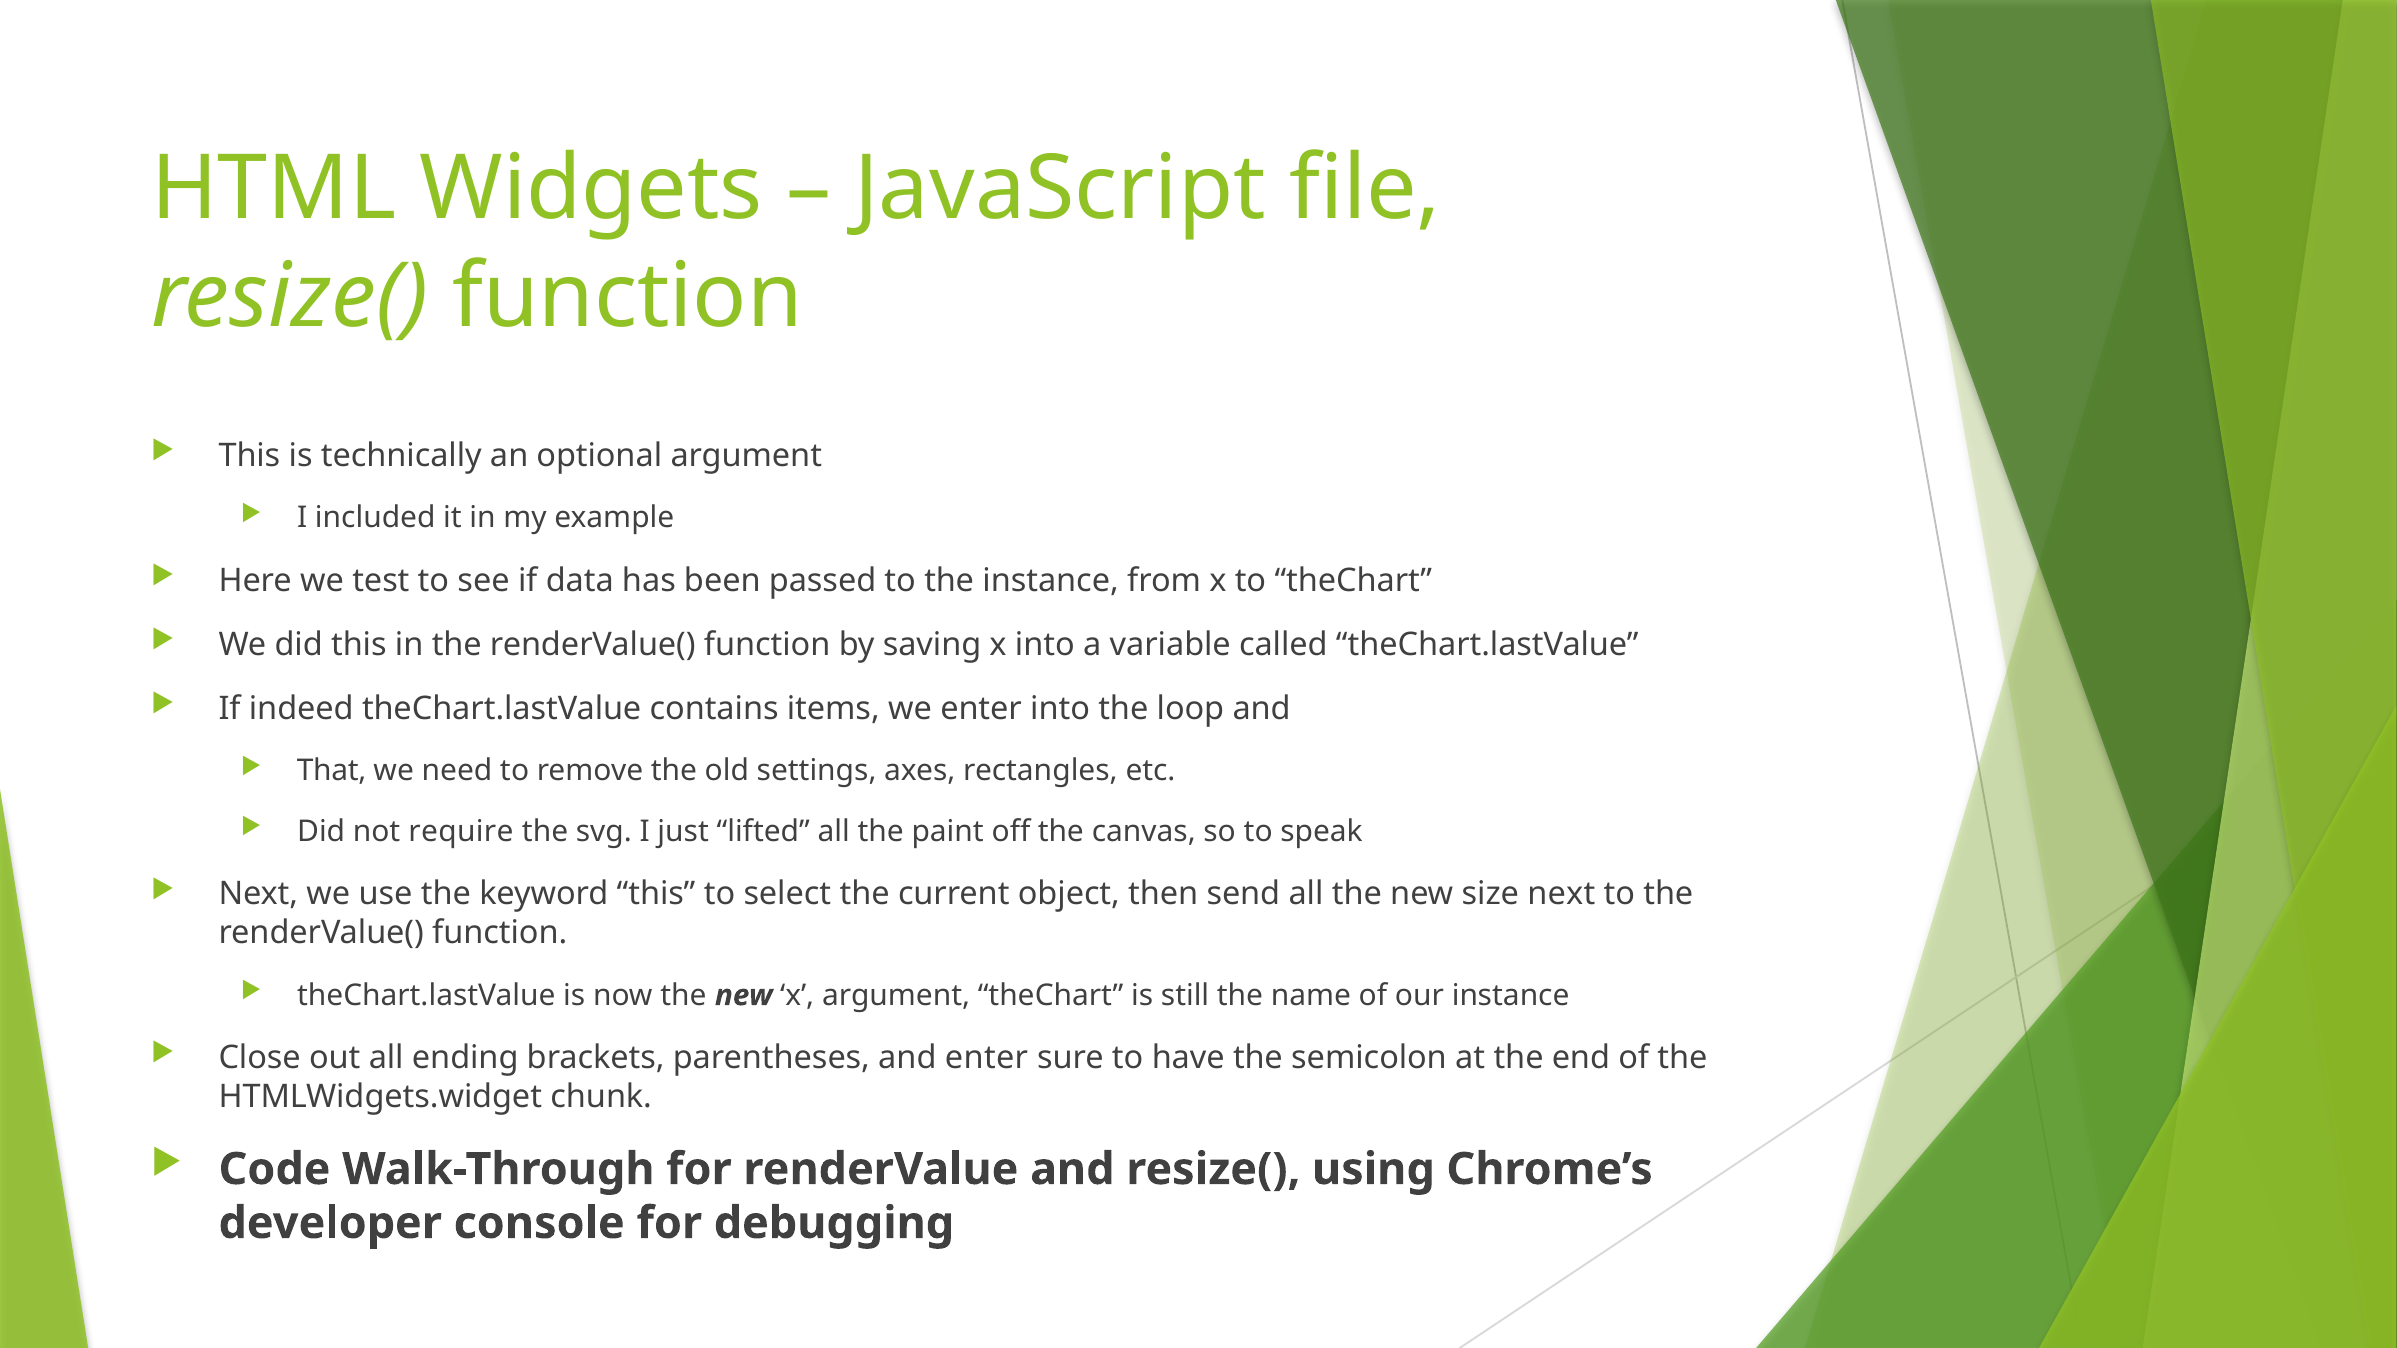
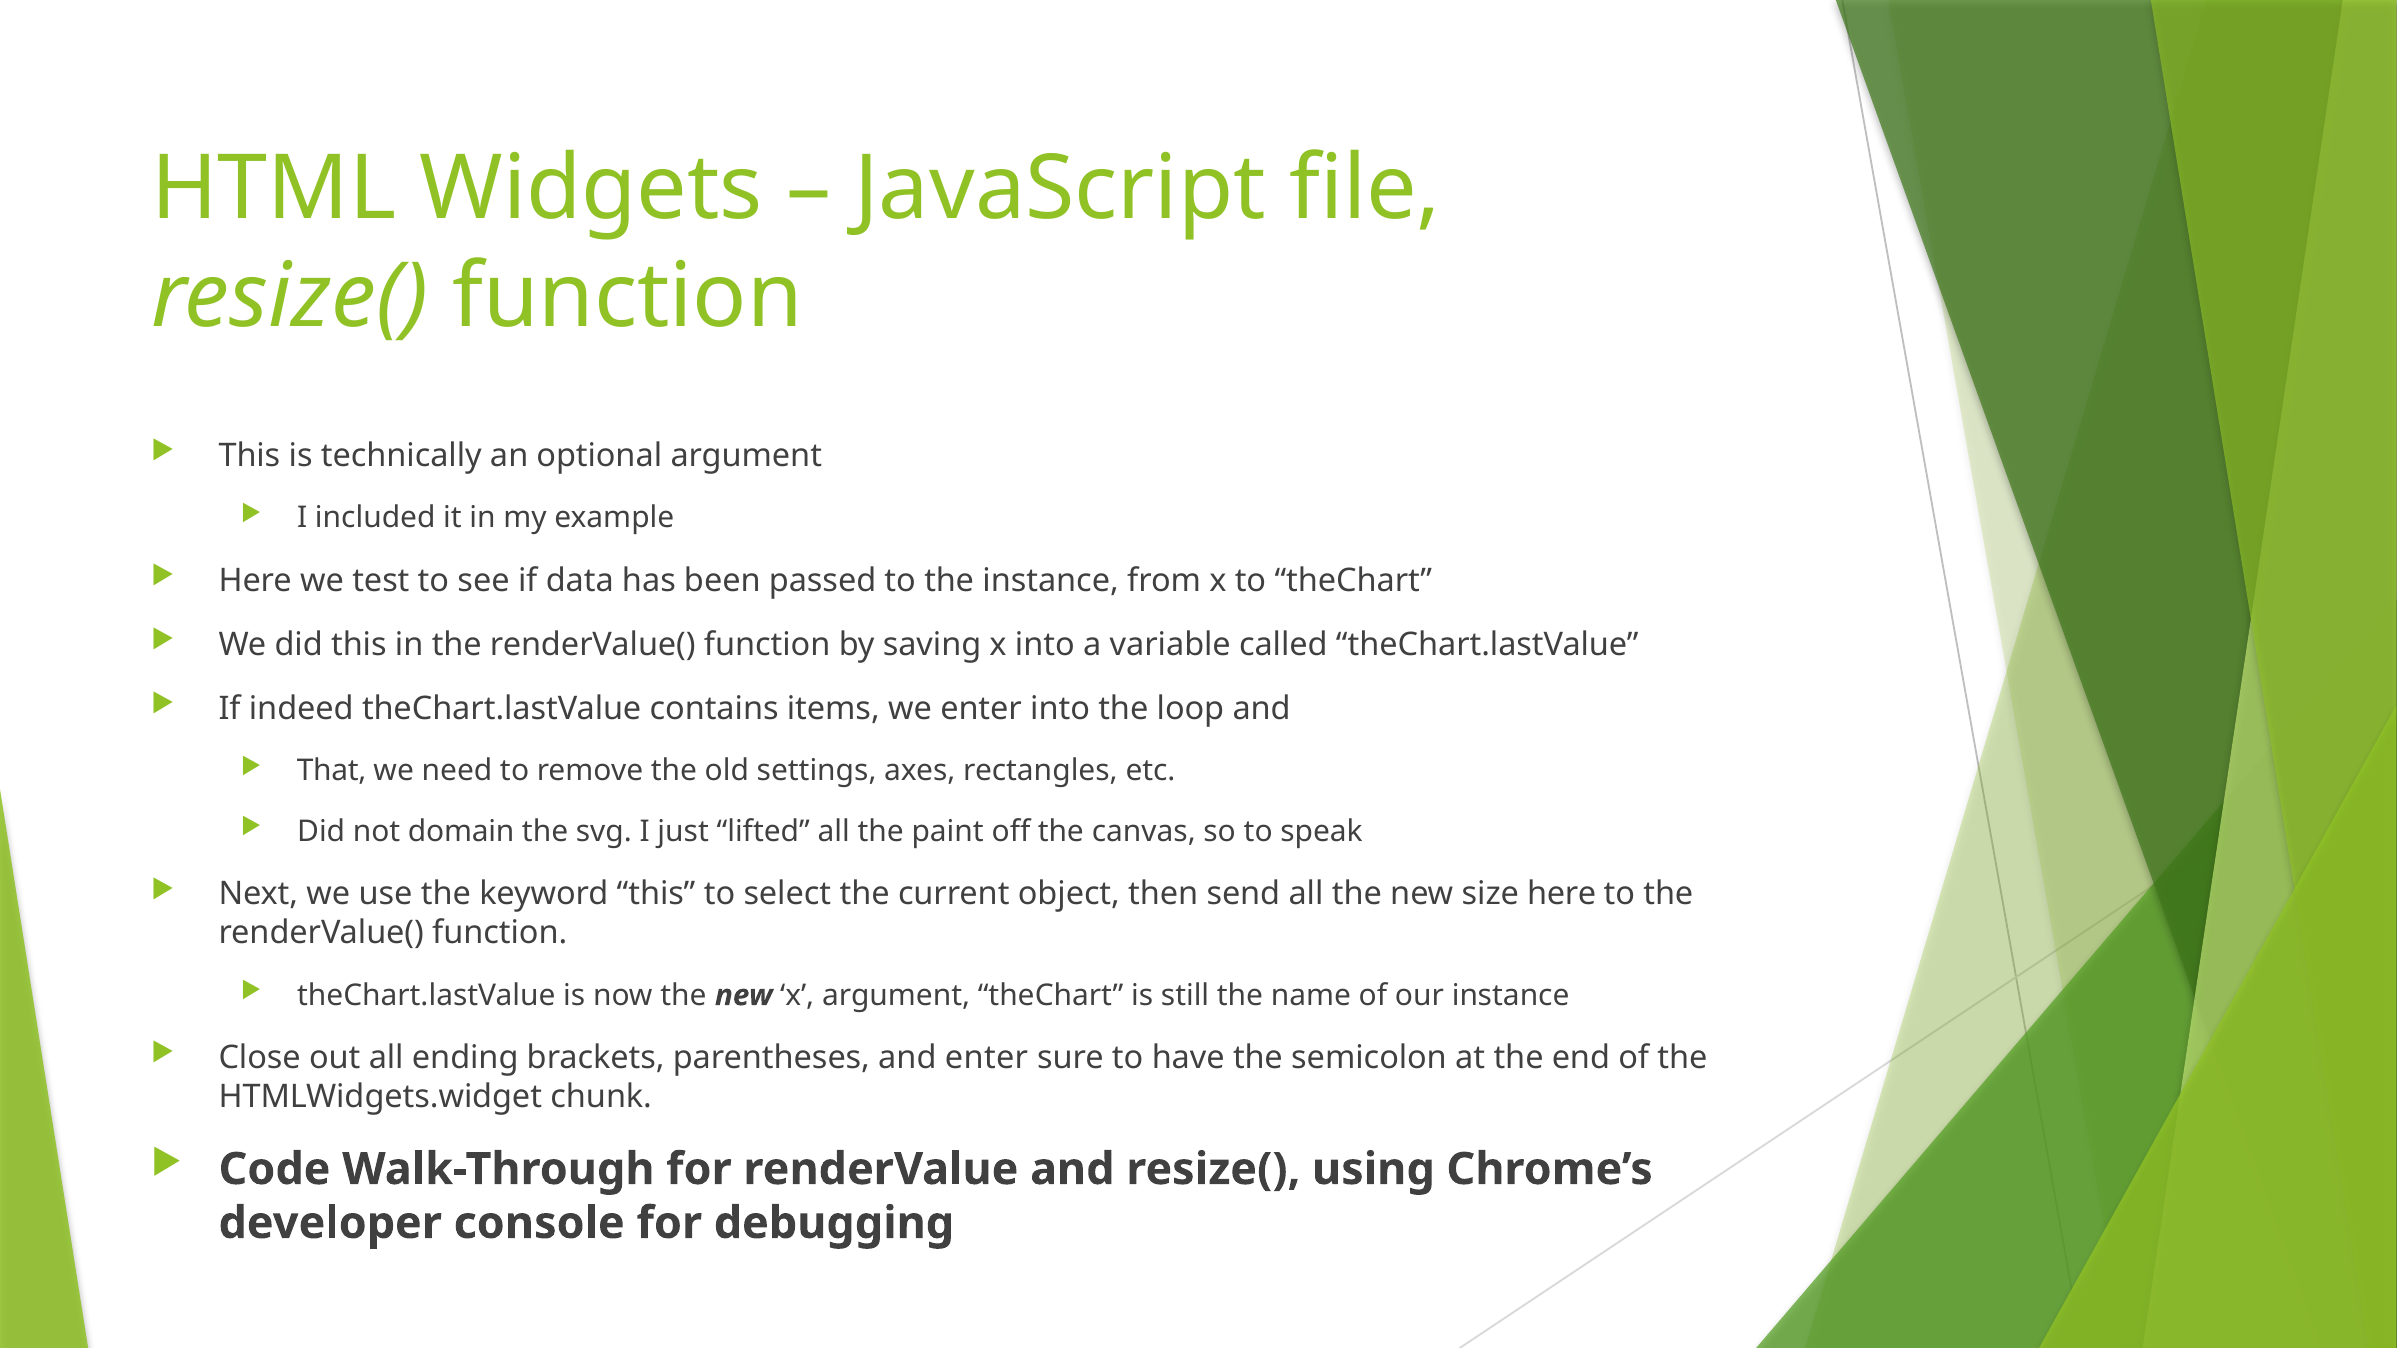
require: require -> domain (461, 832)
size next: next -> here (1562, 894)
